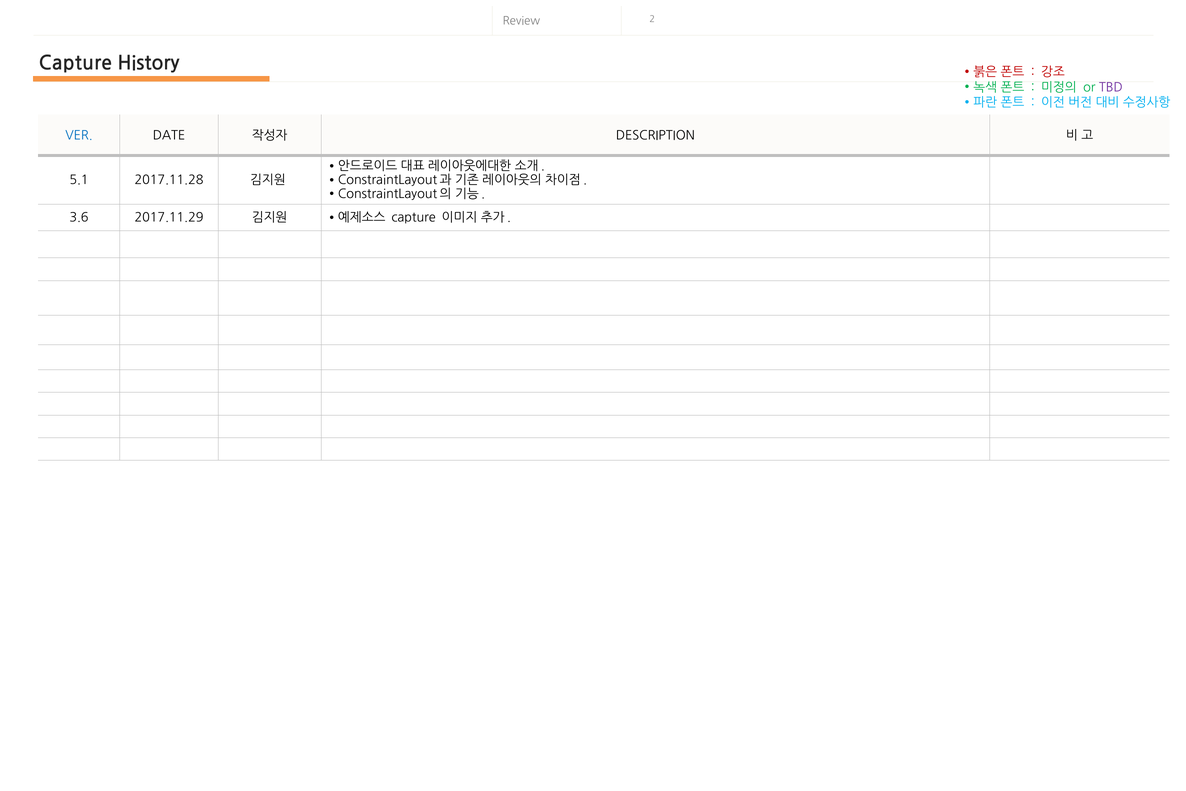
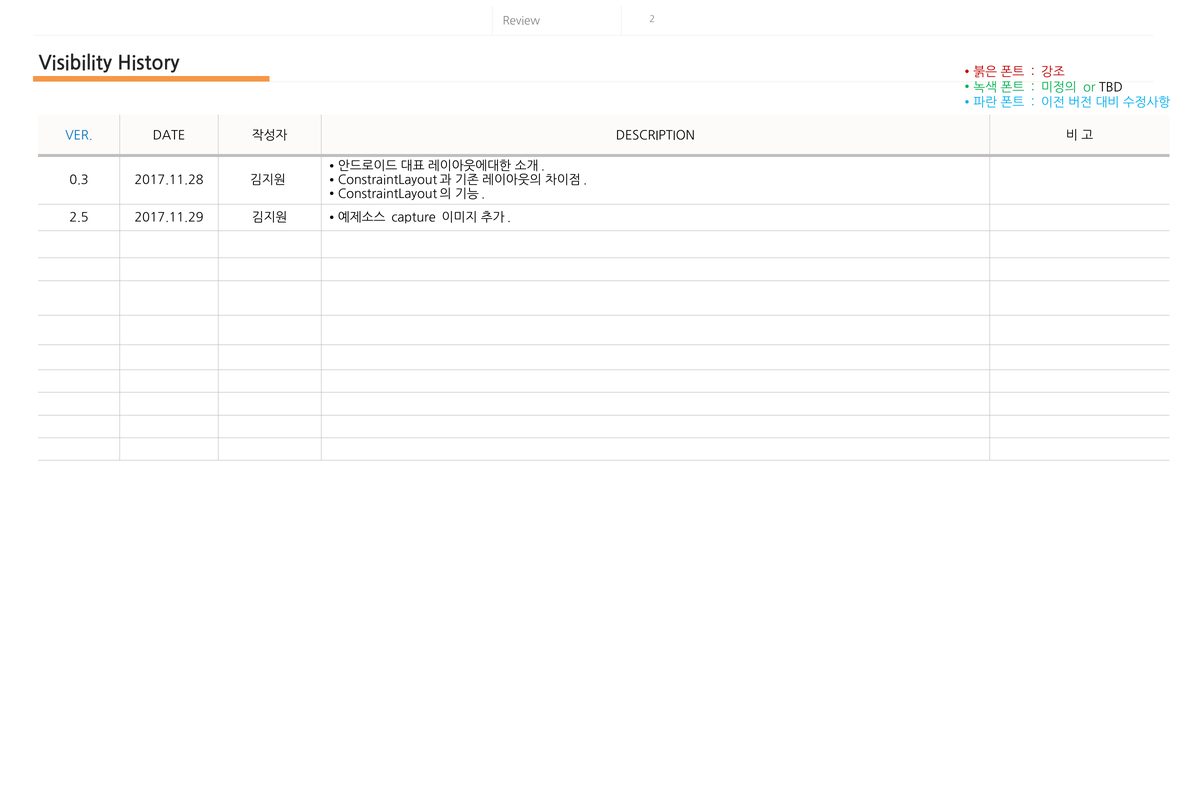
Capture: Capture -> Visibility (75, 63)
TBD colour: purple -> black (1111, 87)
5.1: 5.1 -> 0.3 (79, 180)
3.6: 3.6 -> 2.5 (79, 218)
